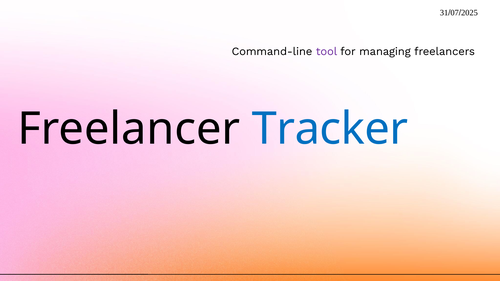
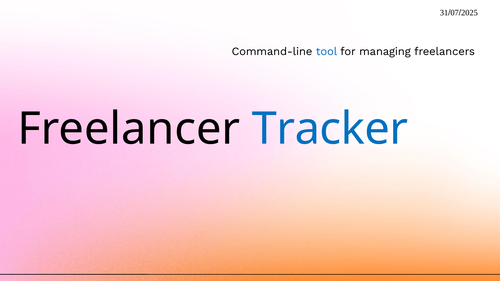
tool colour: purple -> blue (326, 51)
